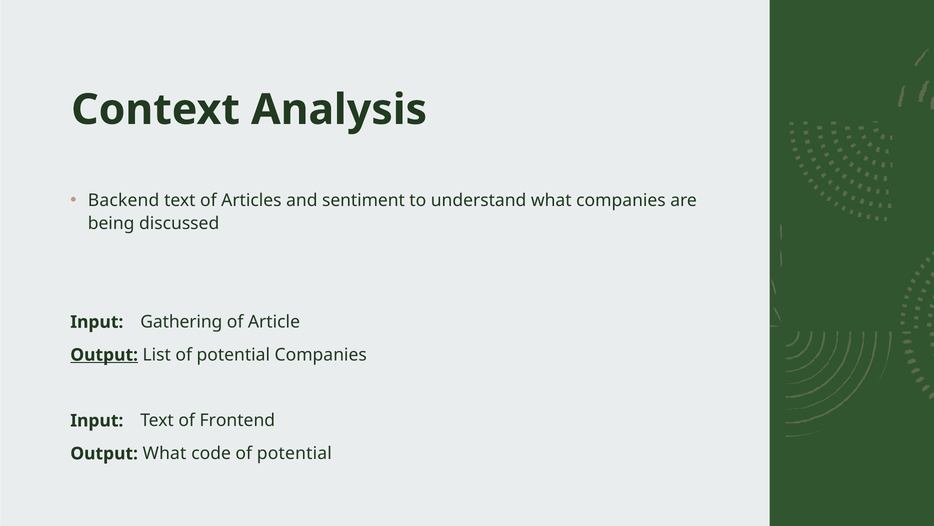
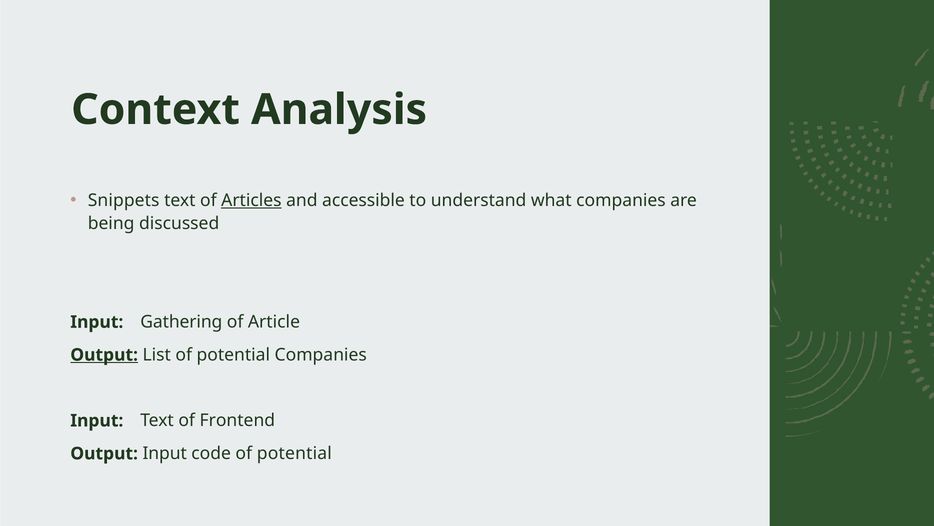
Backend: Backend -> Snippets (124, 200)
Articles underline: none -> present (251, 200)
sentiment: sentiment -> accessible (363, 200)
Output What: What -> Input (165, 453)
